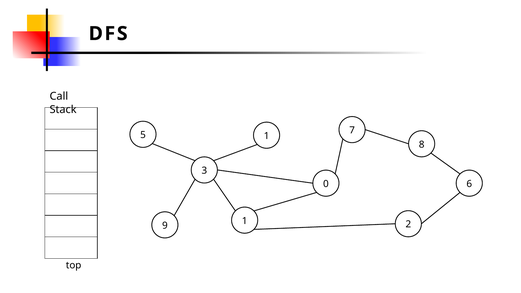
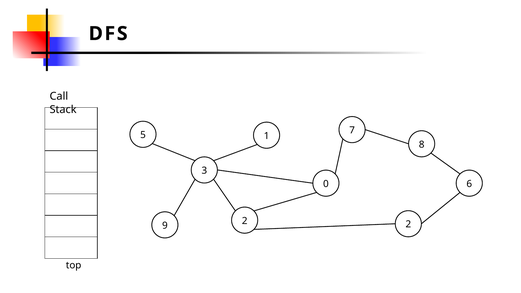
9 1: 1 -> 2 (245, 221)
